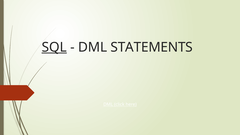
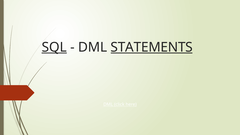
STATEMENTS underline: none -> present (152, 47)
